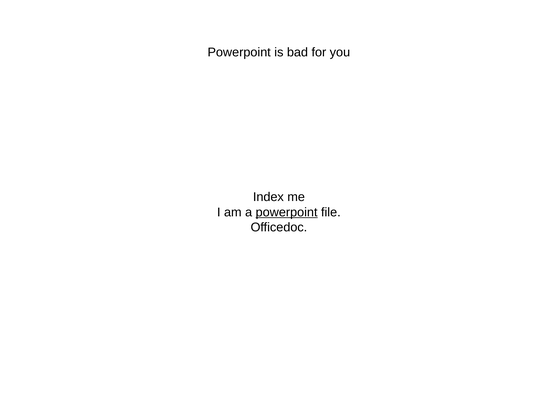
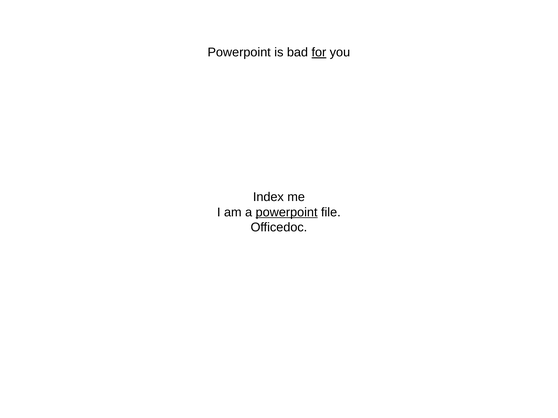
for underline: none -> present (319, 52)
